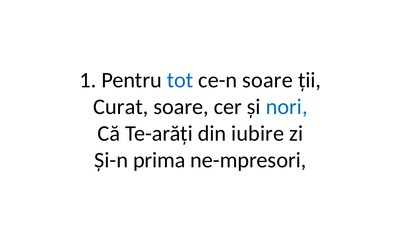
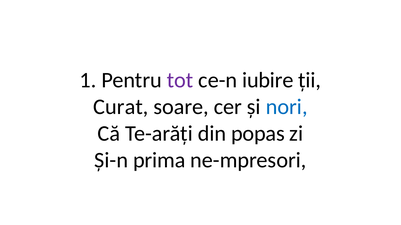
tot colour: blue -> purple (180, 80)
ce-n soare: soare -> iubire (268, 80)
iubire: iubire -> popas (258, 134)
